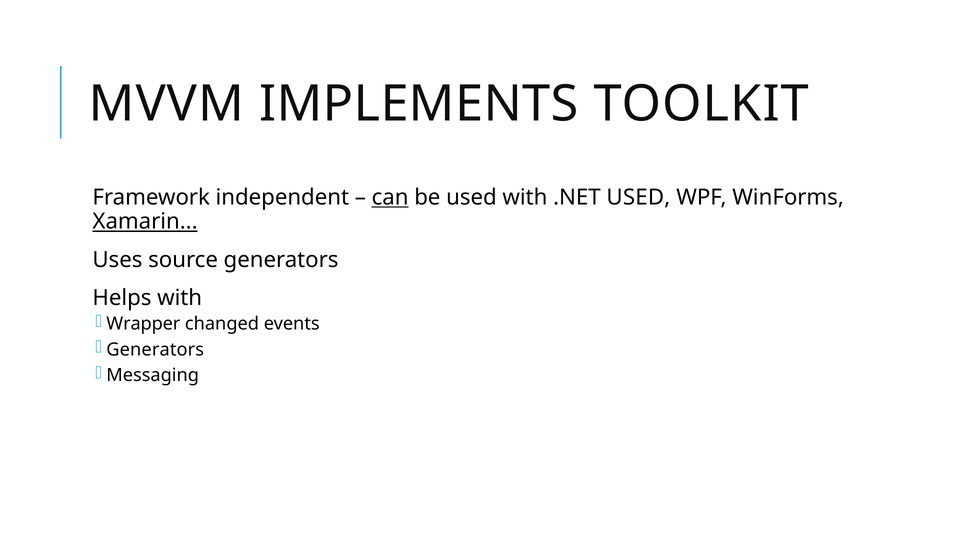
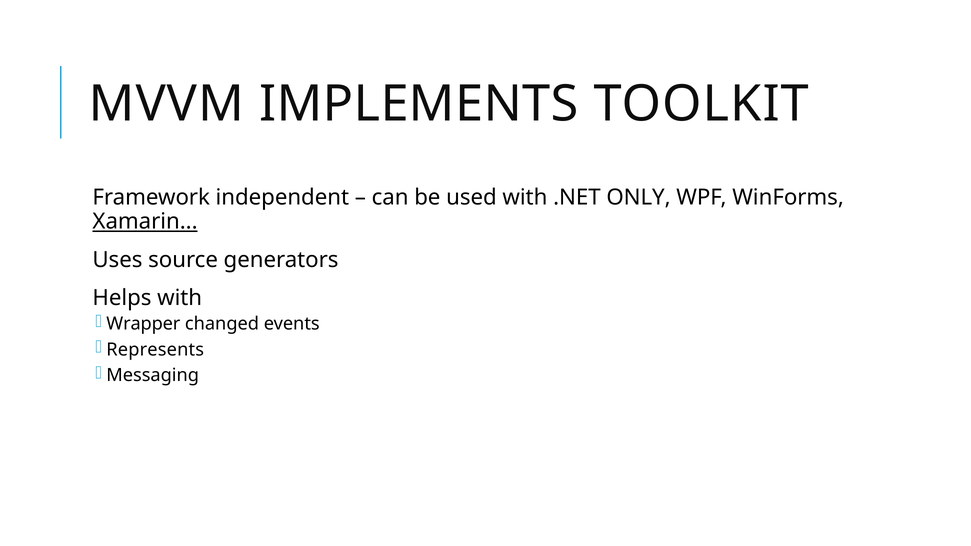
can underline: present -> none (390, 198)
.NET USED: USED -> ONLY (639, 198)
Generators: Generators -> Represents (155, 350)
